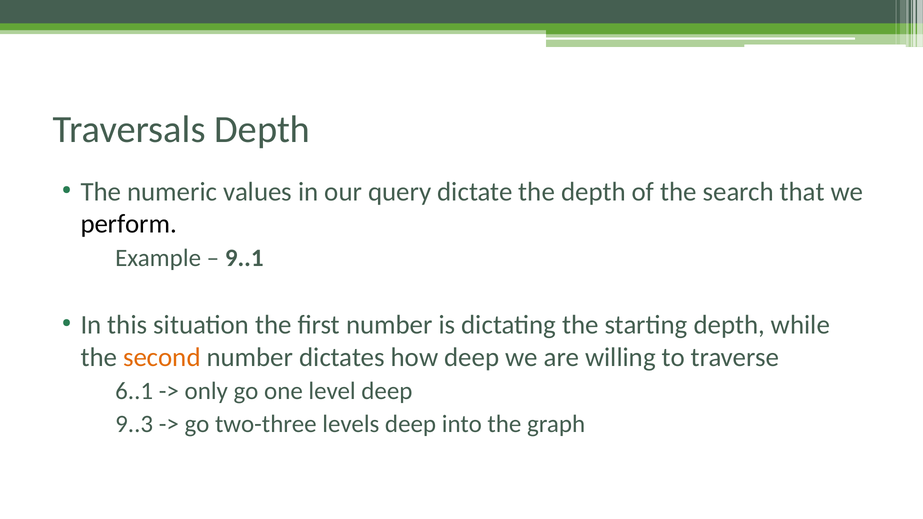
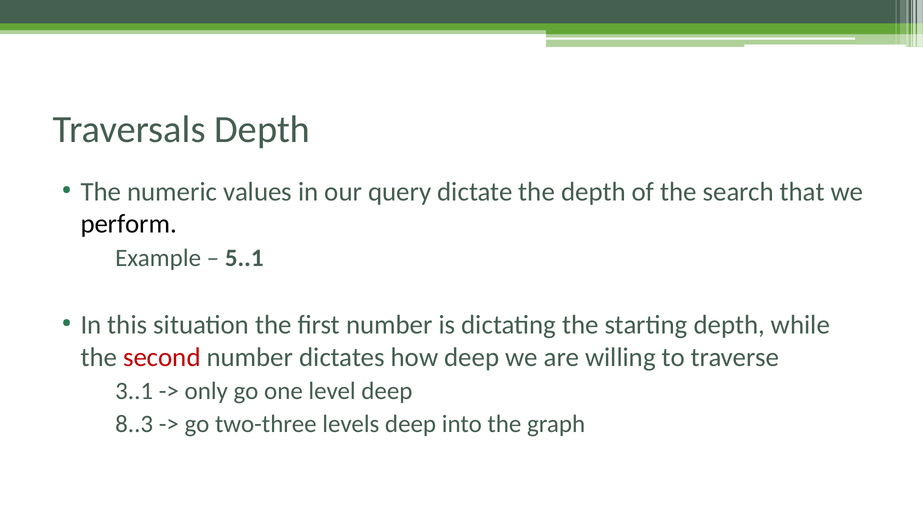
9..1: 9..1 -> 5..1 (244, 258)
second colour: orange -> red (162, 357)
6..1: 6..1 -> 3..1 (134, 391)
9..3: 9..3 -> 8..3 (134, 424)
